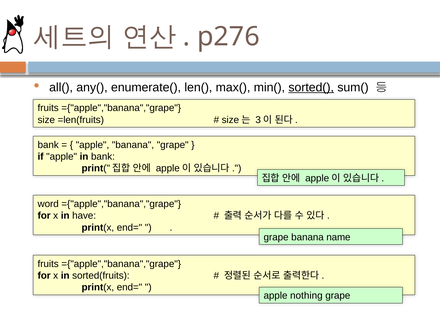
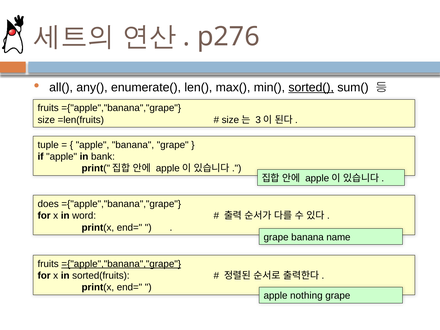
bank: bank -> tuple (48, 145)
word: word -> does (48, 204)
have: have -> word (84, 216)
={"apple","banana","grape underline: none -> present (121, 264)
